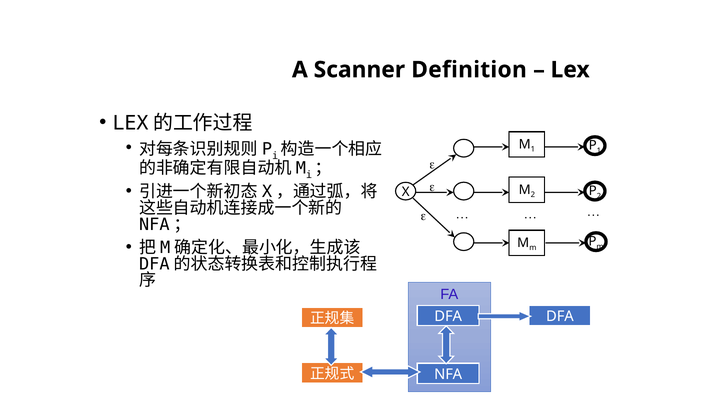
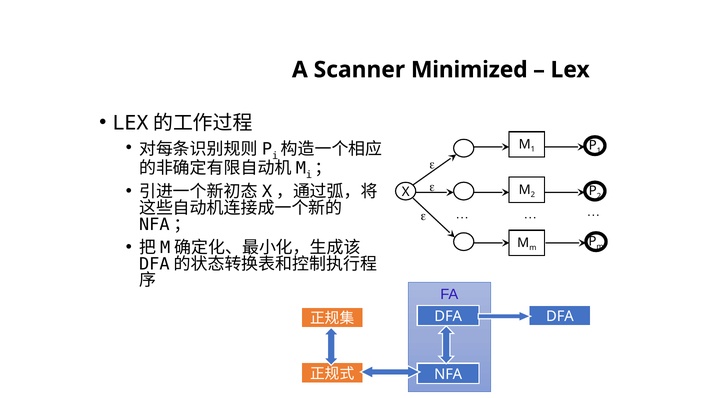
Definition: Definition -> Minimized (469, 70)
